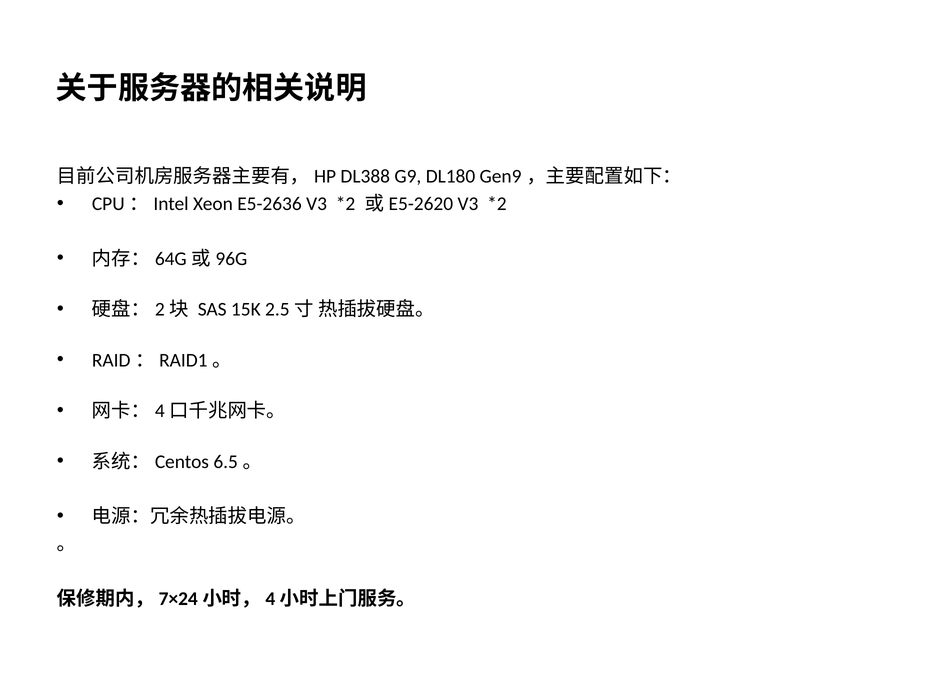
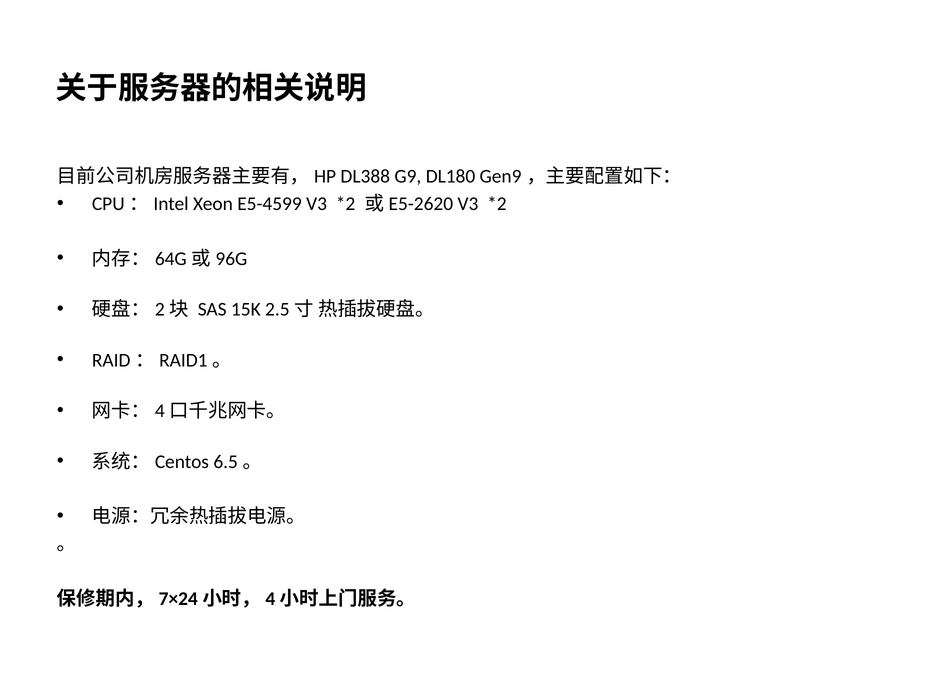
E5-2636: E5-2636 -> E5-4599 (270, 204)
